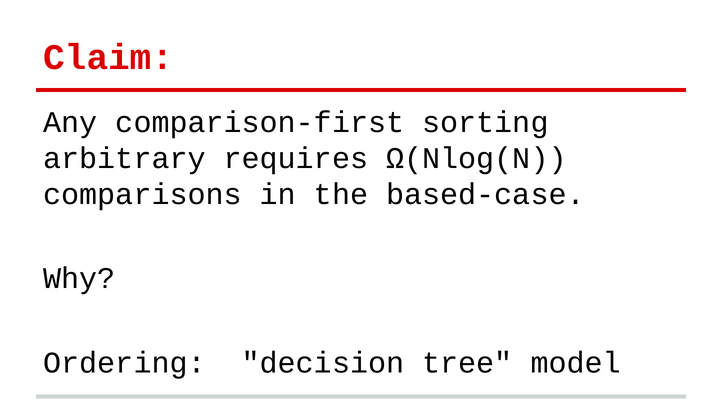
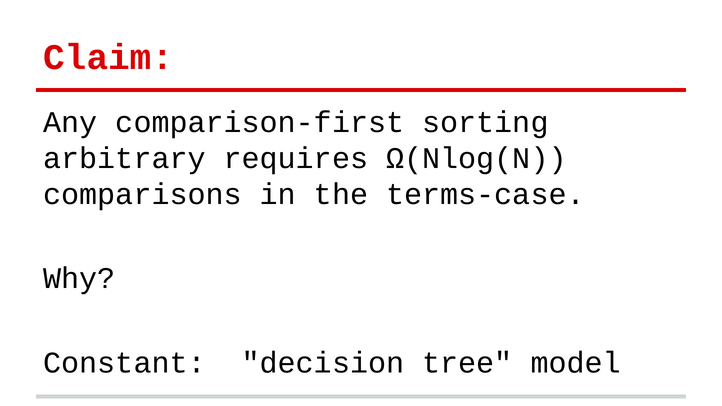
based-case: based-case -> terms-case (485, 194)
Ordering: Ordering -> Constant (125, 363)
